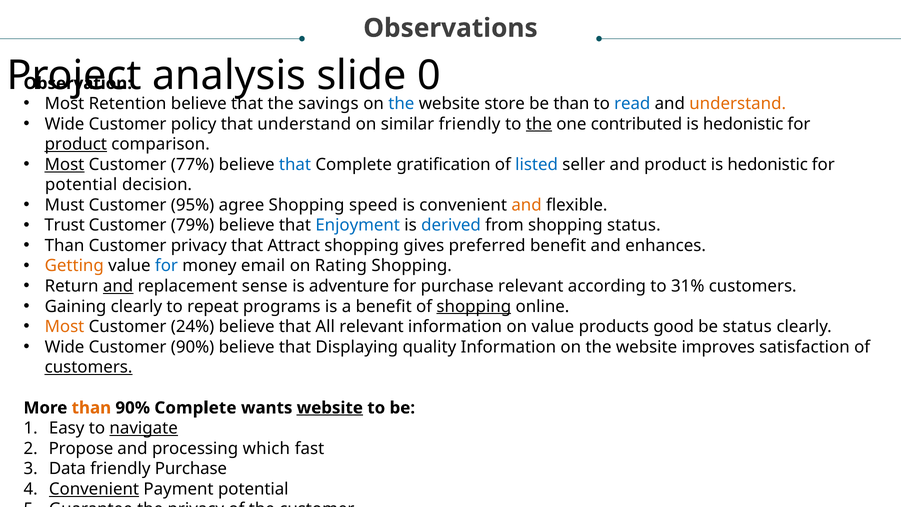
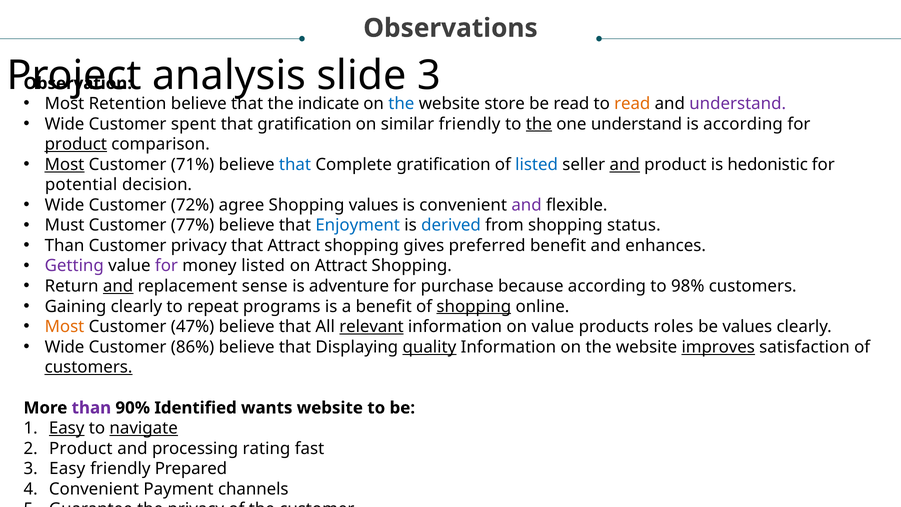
0: 0 -> 3 (429, 76)
savings: savings -> indicate (329, 104)
be than: than -> read (571, 104)
read colour: blue -> orange (632, 104)
understand colour: orange -> purple (738, 104)
policy: policy -> spent (193, 124)
that understand: understand -> gratification (304, 124)
one contributed: contributed -> understand (637, 124)
hedonistic: hedonistic -> according (743, 124)
77%: 77% -> 71% (193, 164)
and underline: none -> present (625, 164)
Must: Must -> Wide (65, 205)
95%: 95% -> 72% (193, 205)
Shopping speed: speed -> values (374, 205)
and colour: orange -> purple (527, 205)
Trust: Trust -> Must (65, 225)
79%: 79% -> 77% (193, 225)
Getting colour: orange -> purple (74, 266)
for colour: blue -> purple (166, 266)
money email: email -> listed (263, 266)
on Rating: Rating -> Attract (341, 266)
purchase relevant: relevant -> because (531, 286)
31%: 31% -> 98% (688, 286)
24%: 24% -> 47% (193, 327)
relevant underline: none -> present (372, 327)
good: good -> roles (673, 327)
be status: status -> values (747, 327)
Customer 90%: 90% -> 86% (193, 347)
quality underline: none -> present (429, 347)
improves underline: none -> present (718, 347)
than colour: orange -> purple (91, 408)
90% Complete: Complete -> Identified (196, 408)
website underline: present -> none (330, 408)
Easy underline: none -> present (67, 428)
2 Propose: Propose -> Product (81, 448)
which: which -> rating (266, 448)
Data: Data -> Easy (67, 469)
friendly Purchase: Purchase -> Prepared (191, 469)
Convenient underline: present -> none (94, 489)
Payment potential: potential -> channels (253, 489)
